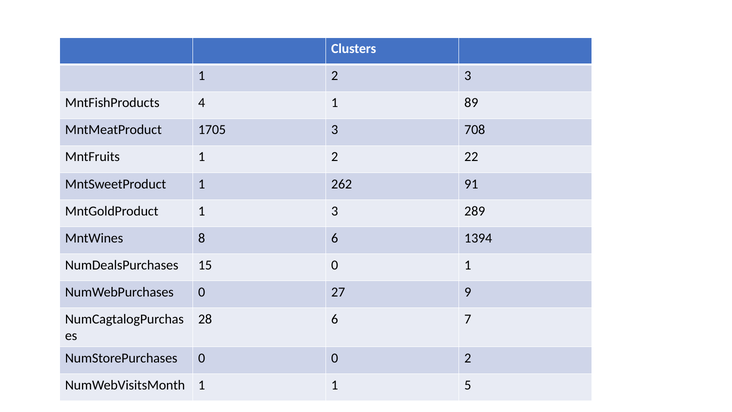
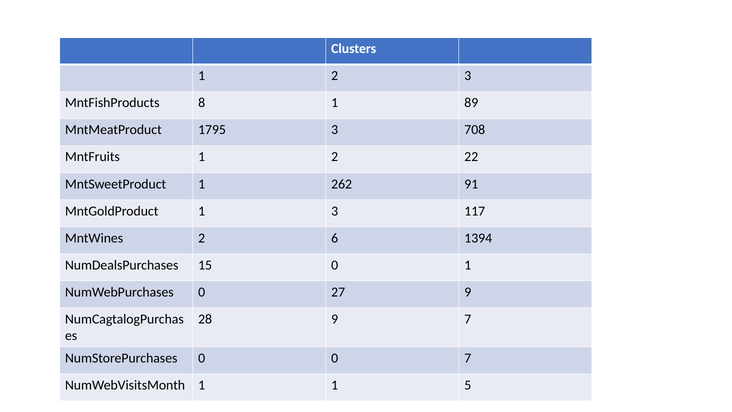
4: 4 -> 8 (202, 103)
1705: 1705 -> 1795 (212, 130)
289: 289 -> 117 (475, 211)
MntWines 8: 8 -> 2 (202, 238)
28 6: 6 -> 9 (335, 319)
0 2: 2 -> 7 (468, 358)
